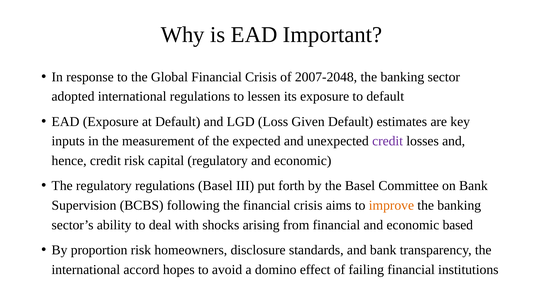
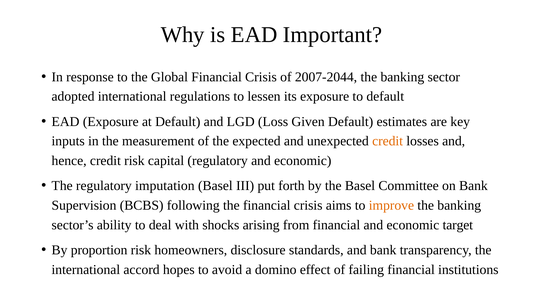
2007-2048: 2007-2048 -> 2007-2044 (326, 77)
credit colour: purple -> orange (388, 141)
regulatory regulations: regulations -> imputation (165, 186)
based: based -> target (458, 225)
